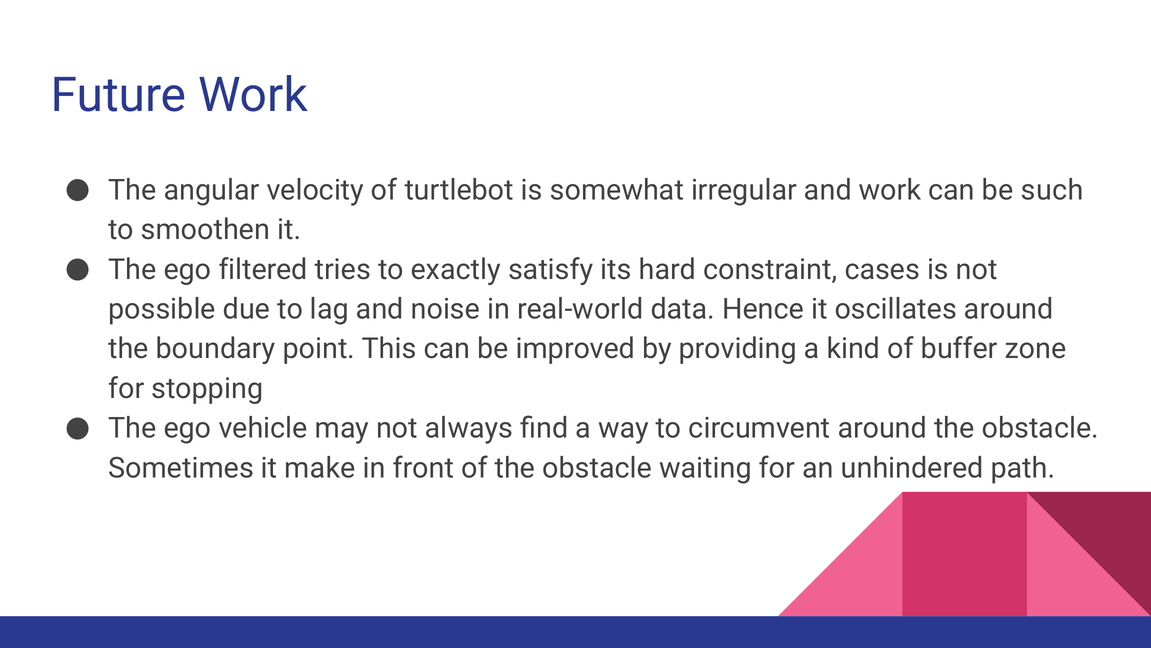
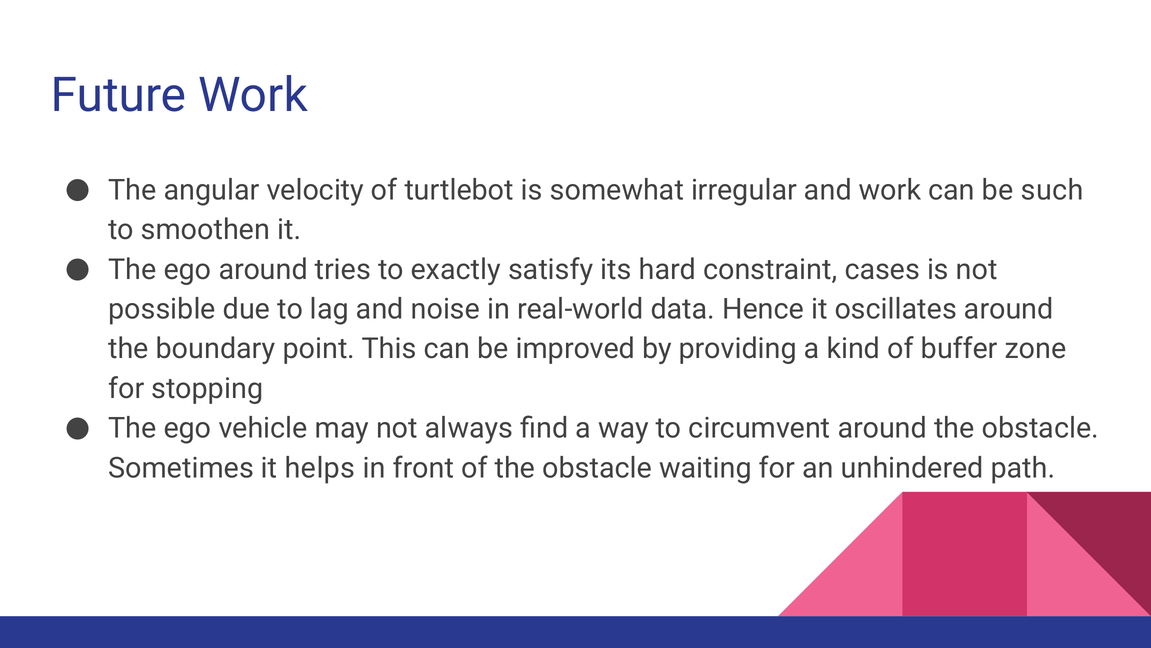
ego filtered: filtered -> around (263, 269)
make: make -> helps (320, 468)
